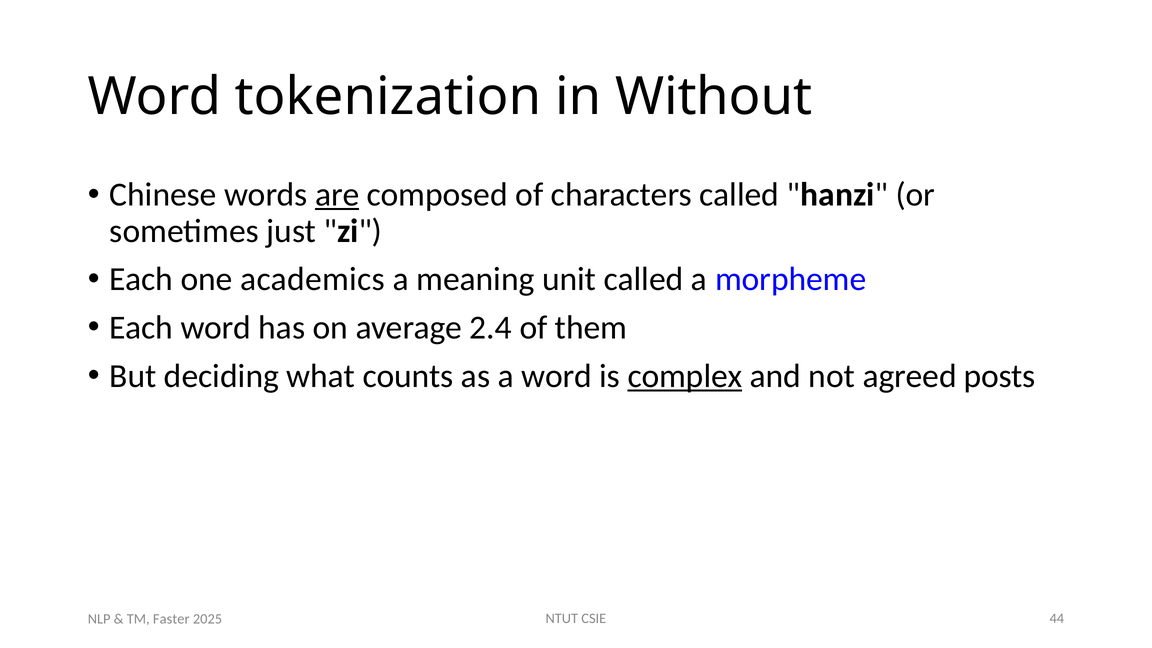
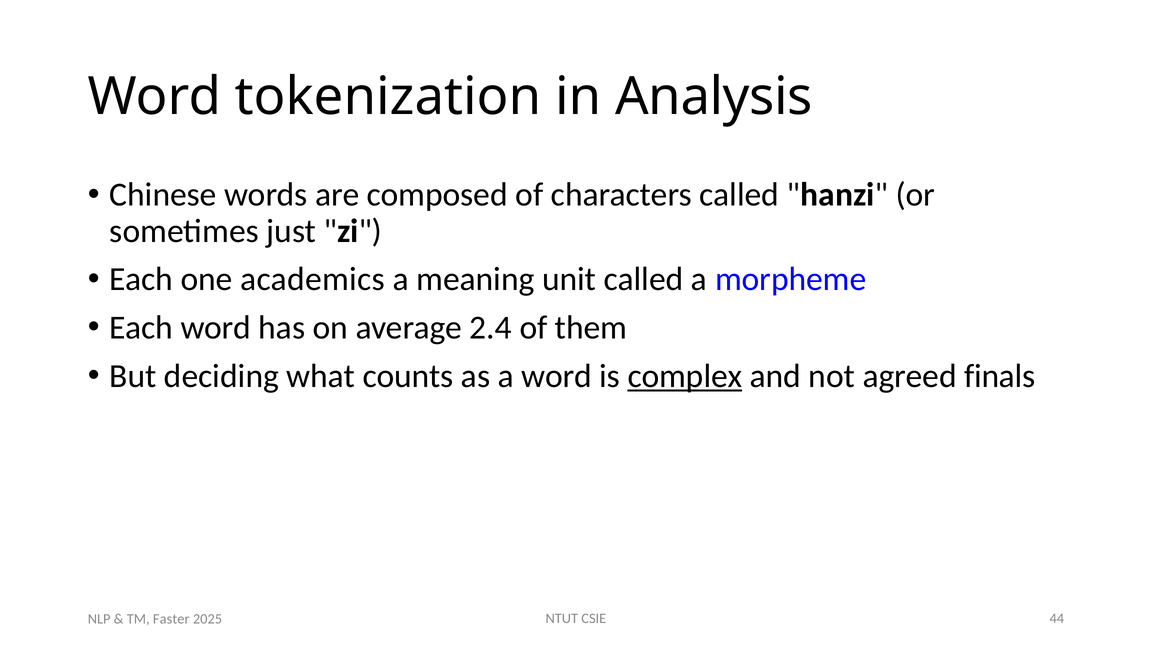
Without: Without -> Analysis (714, 97)
are underline: present -> none (337, 195)
posts: posts -> finals (1000, 376)
